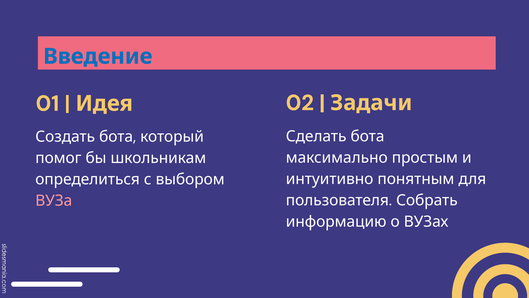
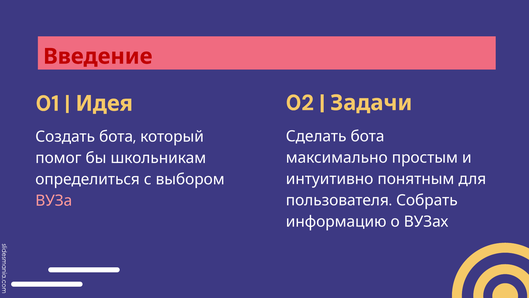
Введение colour: blue -> red (98, 56)
